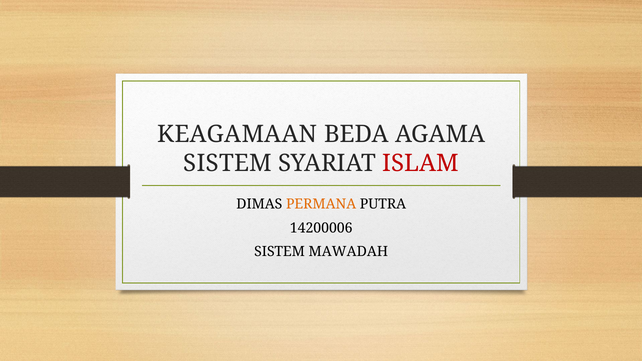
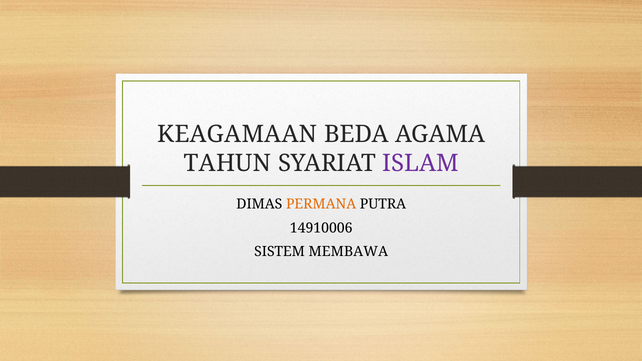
SISTEM: SISTEM -> TAHUN (228, 163)
ISLAM colour: red -> purple (421, 163)
14200006: 14200006 -> 14910006 (321, 228)
MAWADAH: MAWADAH -> MEMBAWA (348, 252)
